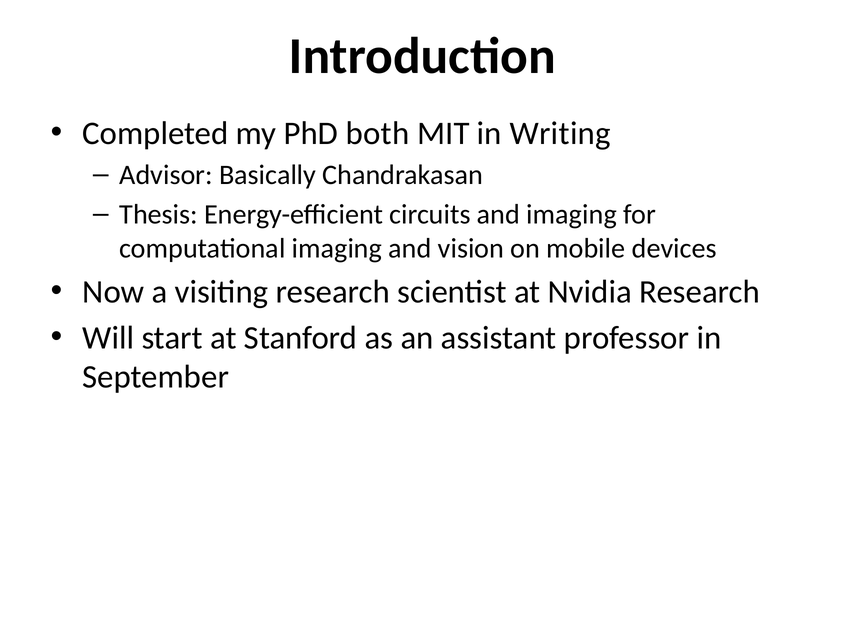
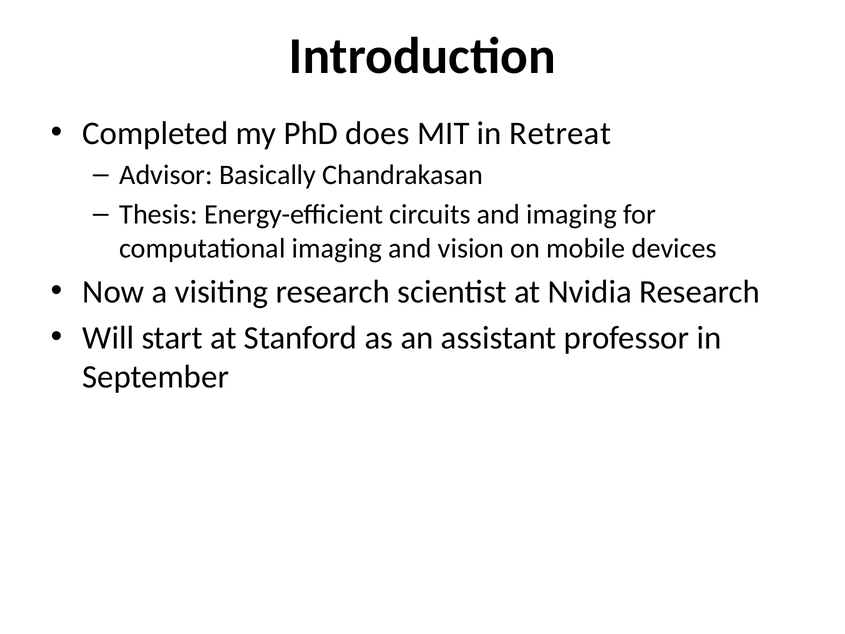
both: both -> does (378, 133)
Writing: Writing -> Retreat (560, 133)
